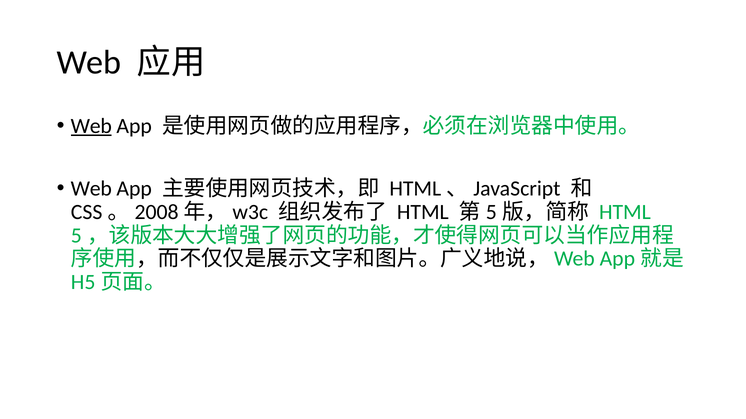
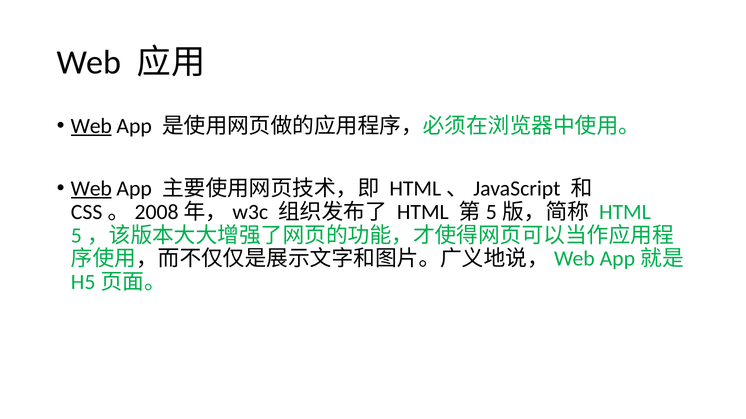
Web underline: none -> present (91, 189)
